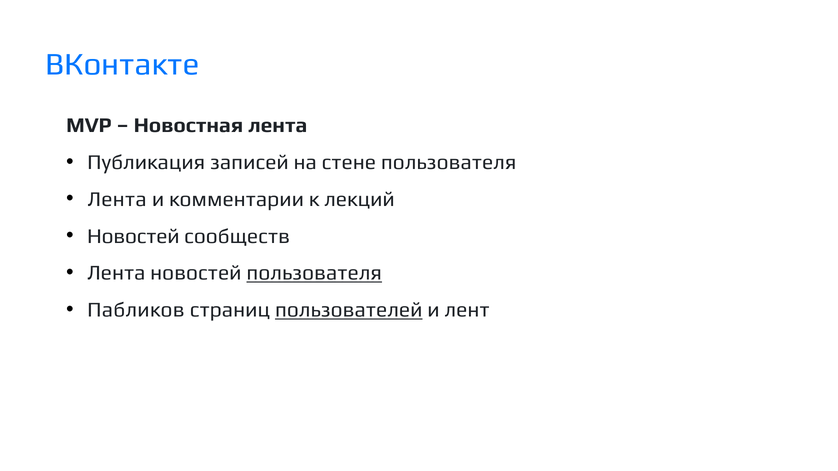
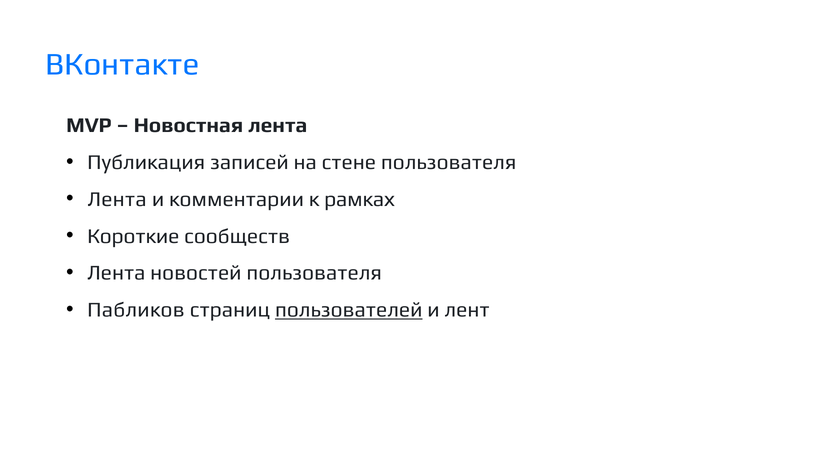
лекций: лекций -> рамках (360, 199)
Новостей: Новостей -> Короткие (133, 236)
пользователя underline: present -> none (314, 273)
